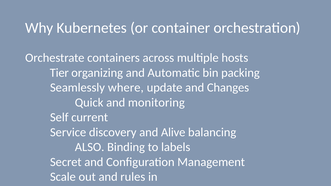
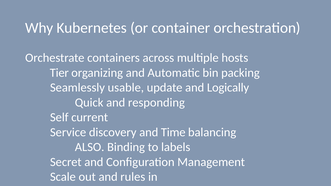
where: where -> usable (126, 88)
Changes: Changes -> Logically (228, 88)
monitoring: monitoring -> responding (156, 103)
Alive: Alive -> Time (173, 132)
